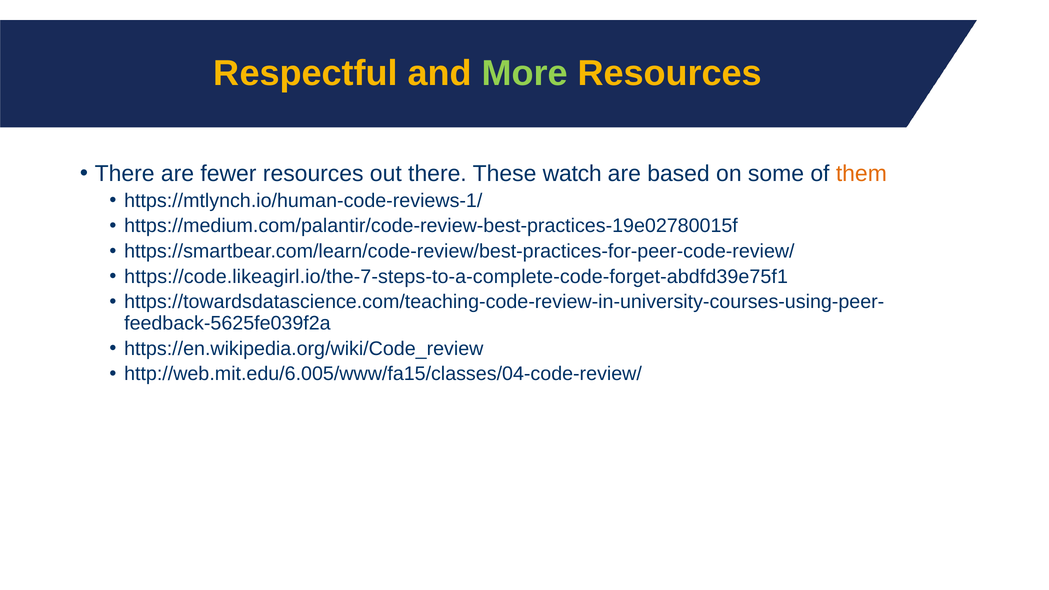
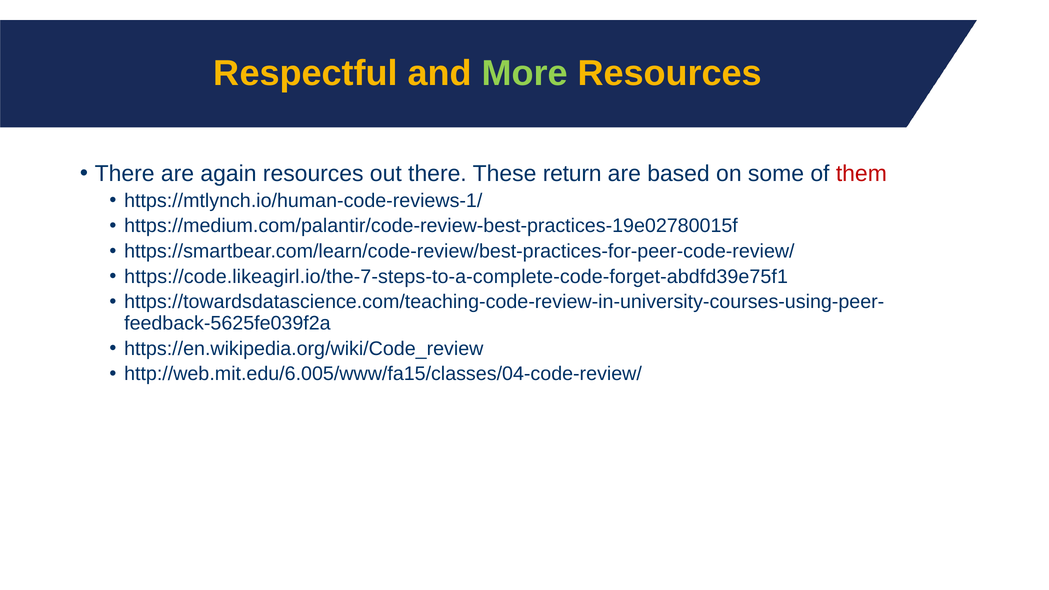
fewer: fewer -> again (228, 174)
watch: watch -> return (572, 174)
them colour: orange -> red (861, 174)
